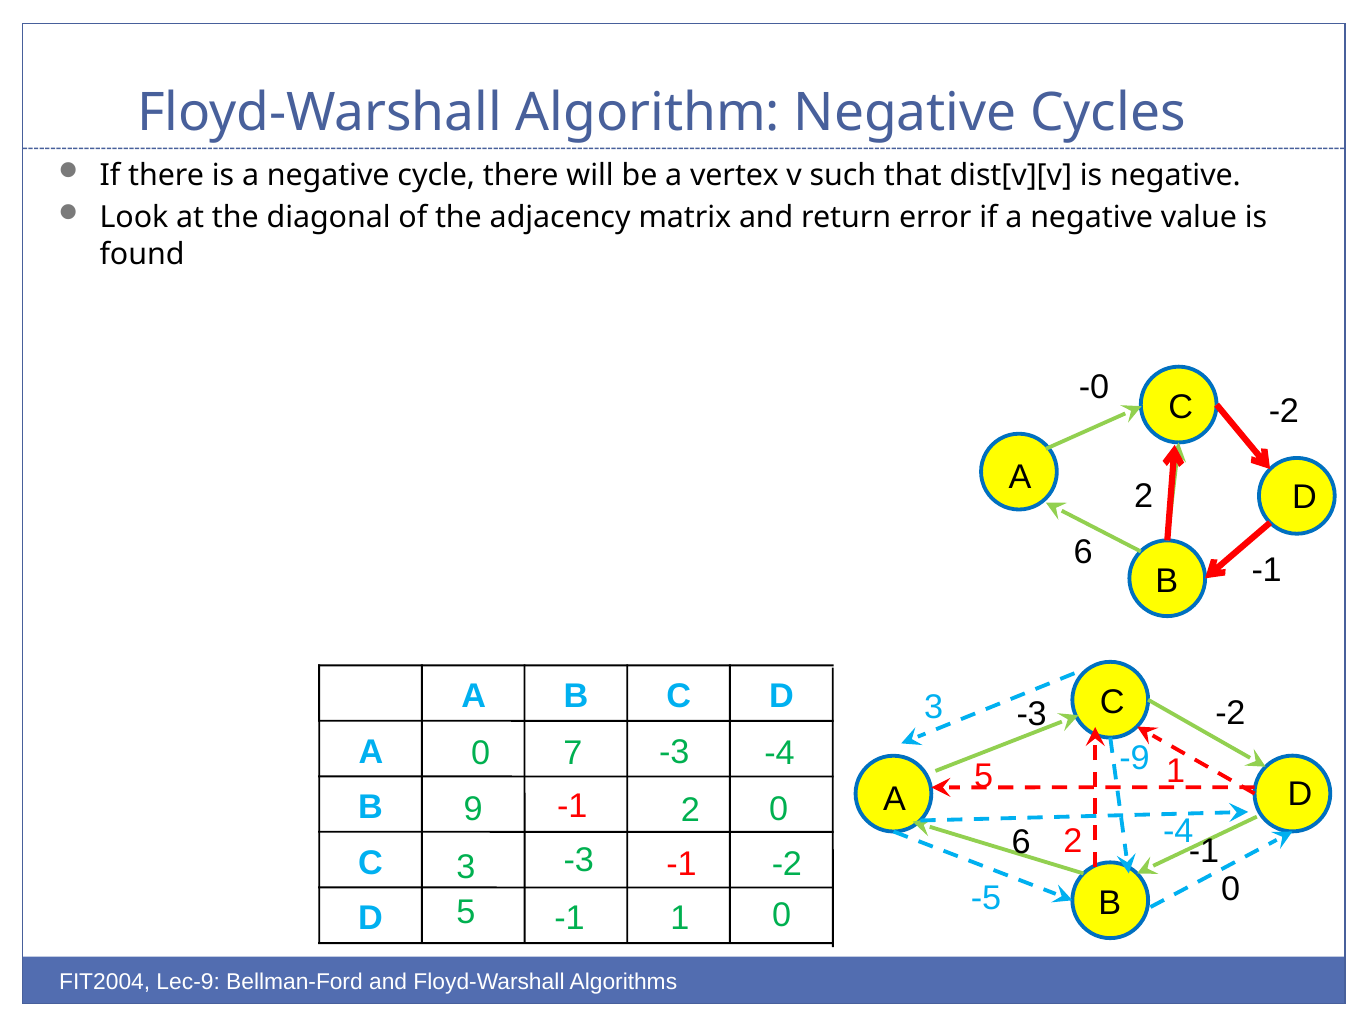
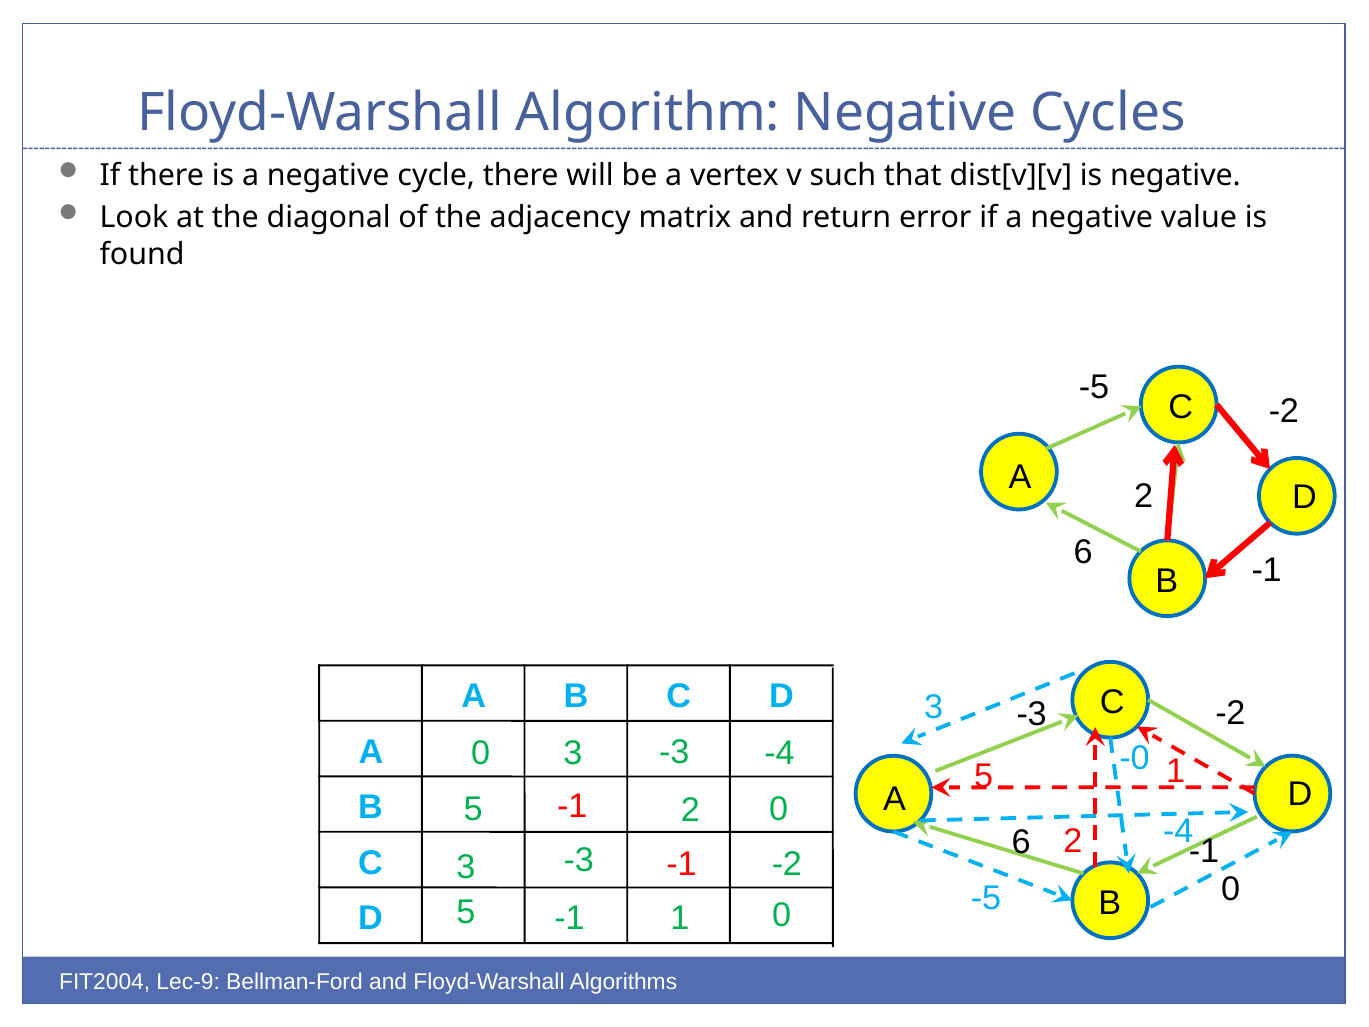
-0: -0 -> -5 (1094, 388)
0 7: 7 -> 3 (573, 753)
-9: -9 -> -0 (1134, 758)
B 9: 9 -> 5 (473, 809)
